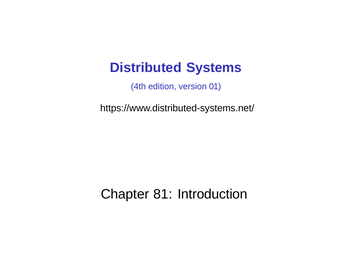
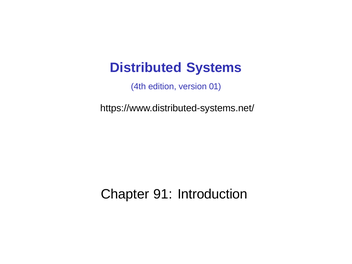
81: 81 -> 91 (163, 194)
